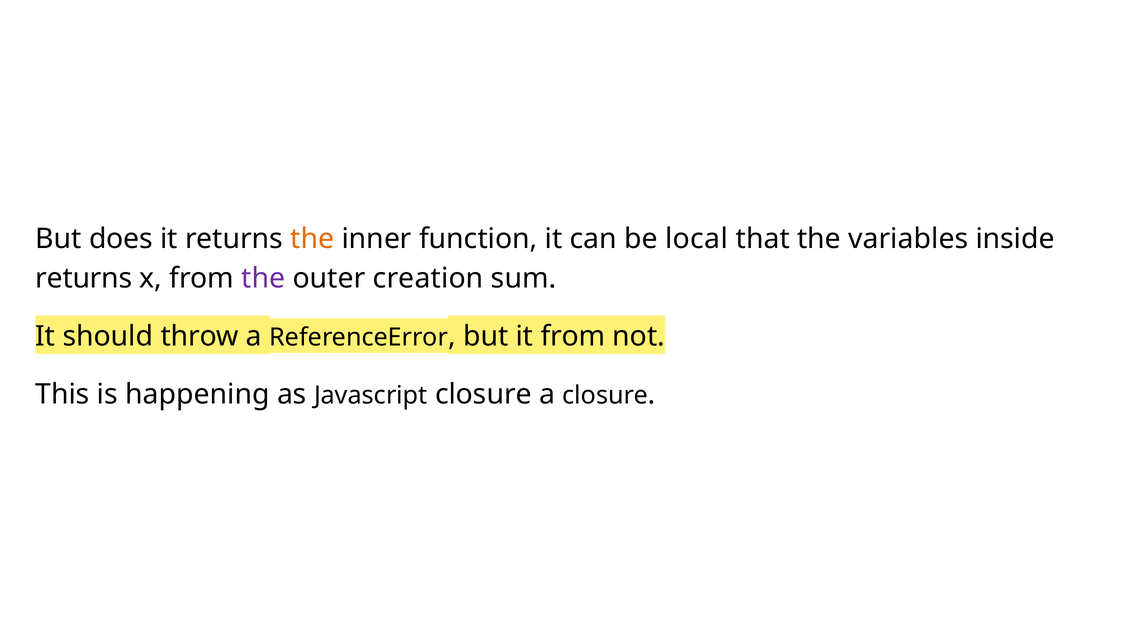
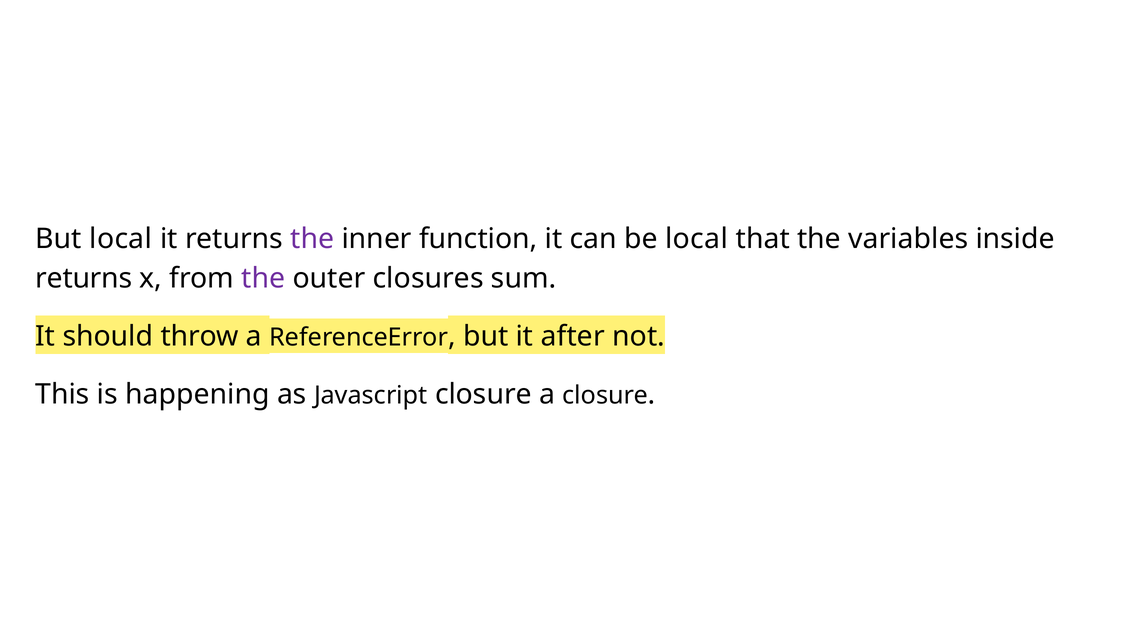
But does: does -> local (121, 239)
the colour: orange -> purple (312, 239)
creation: creation -> closures (428, 278)
it from: from -> after (573, 337)
